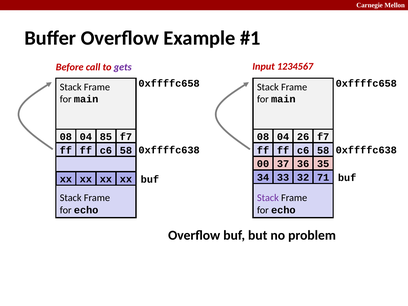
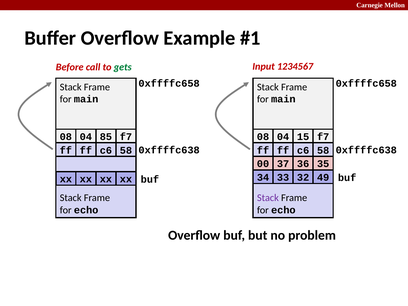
gets colour: purple -> green (123, 67)
26: 26 -> 15 (303, 137)
71: 71 -> 49 (323, 177)
